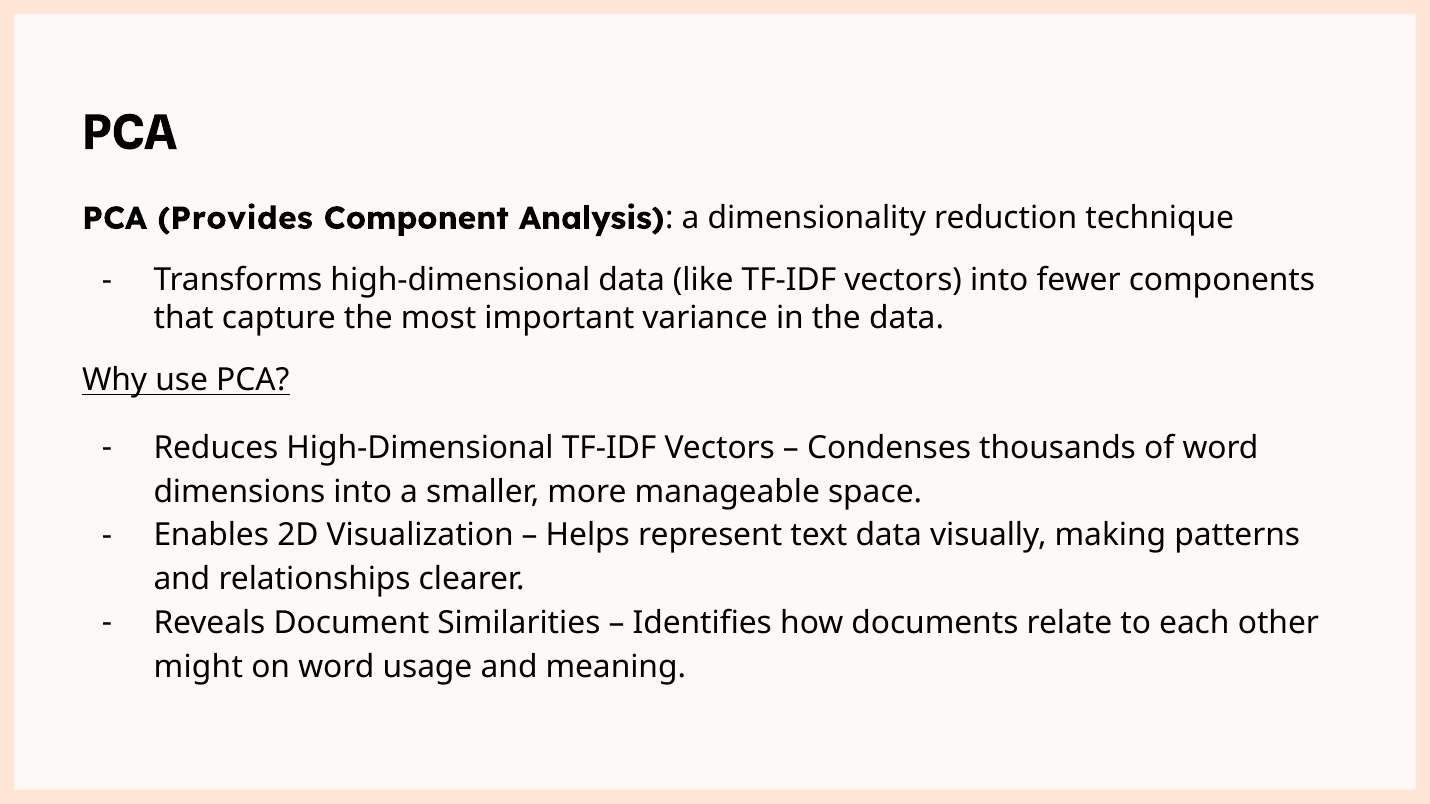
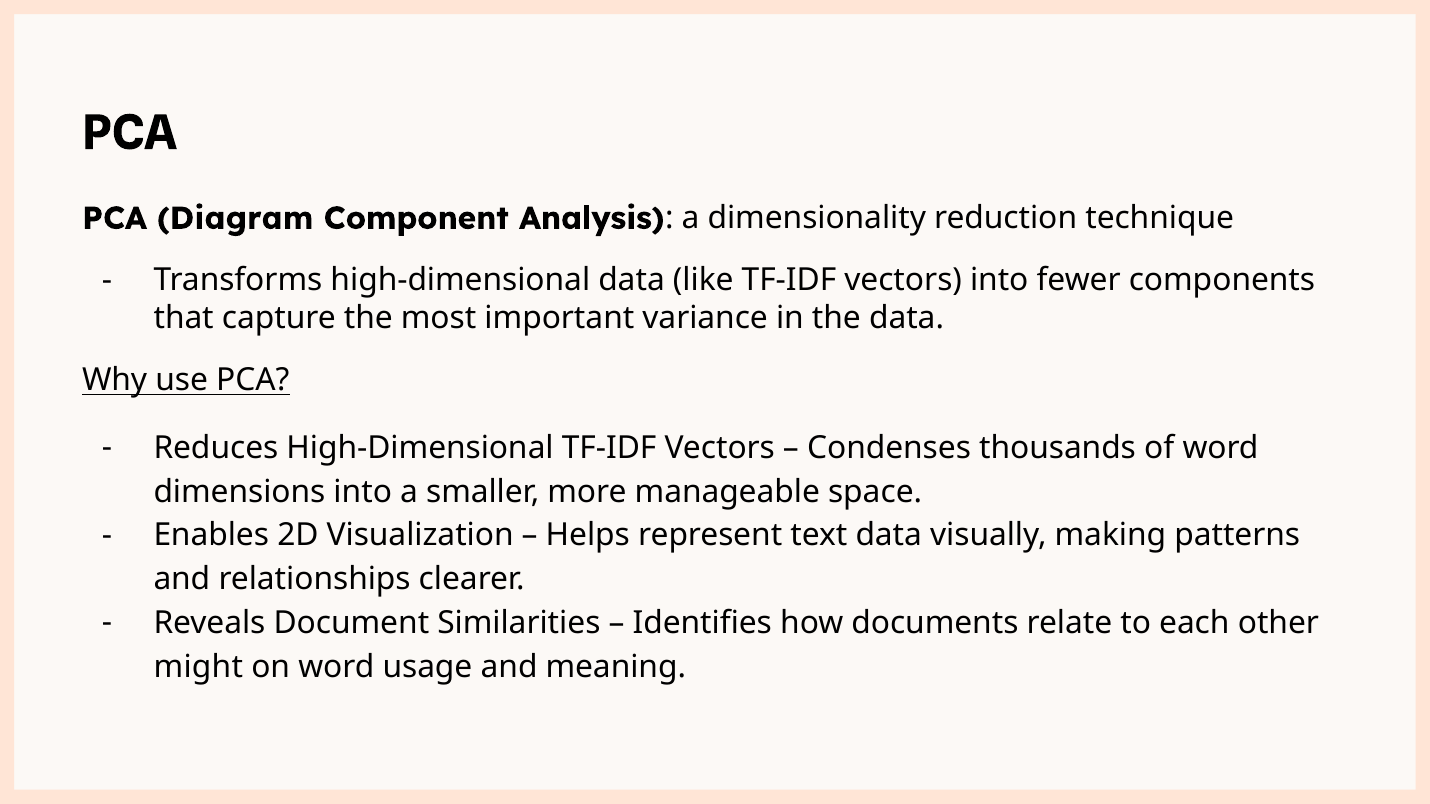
Provides: Provides -> Diagram (235, 218)
